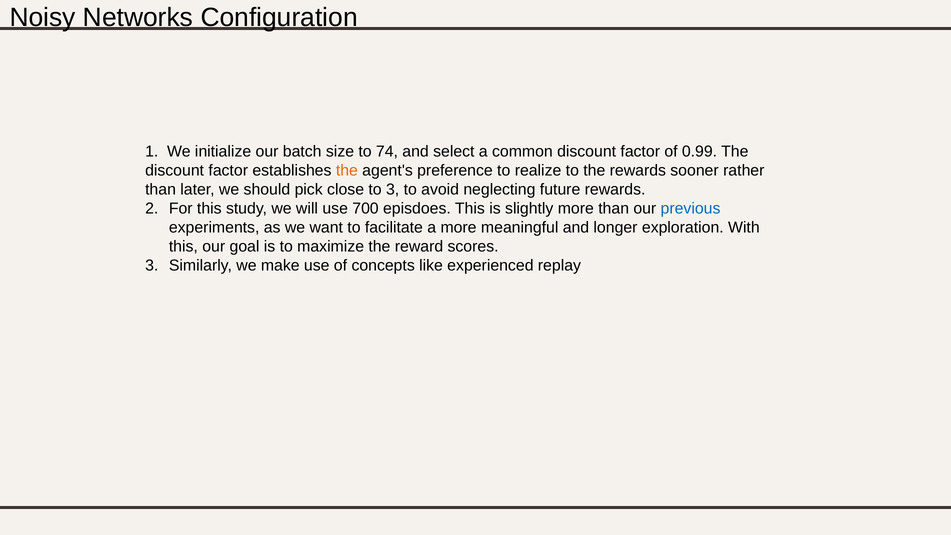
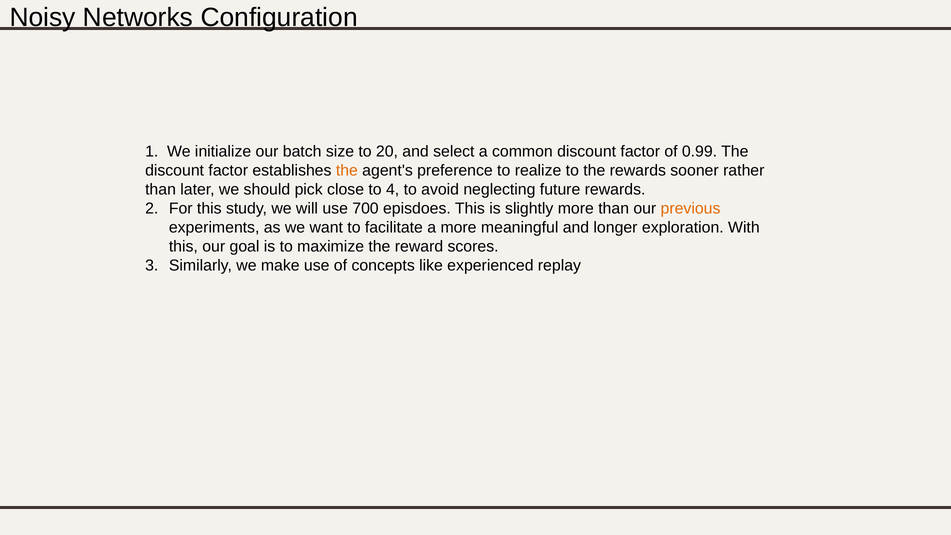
74: 74 -> 20 (387, 151)
to 3: 3 -> 4 (393, 189)
previous colour: blue -> orange (691, 208)
